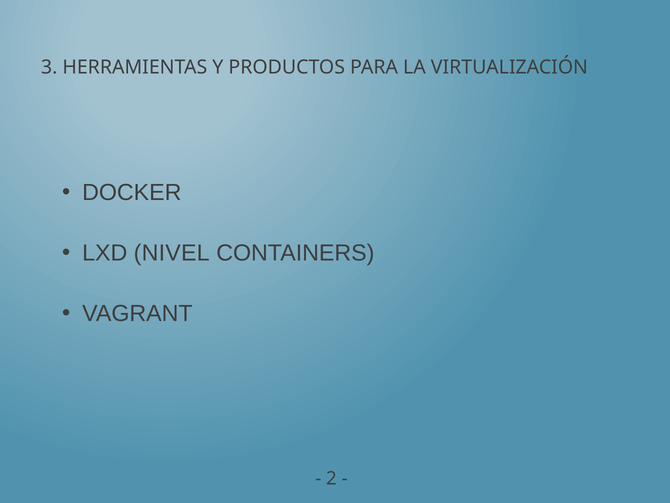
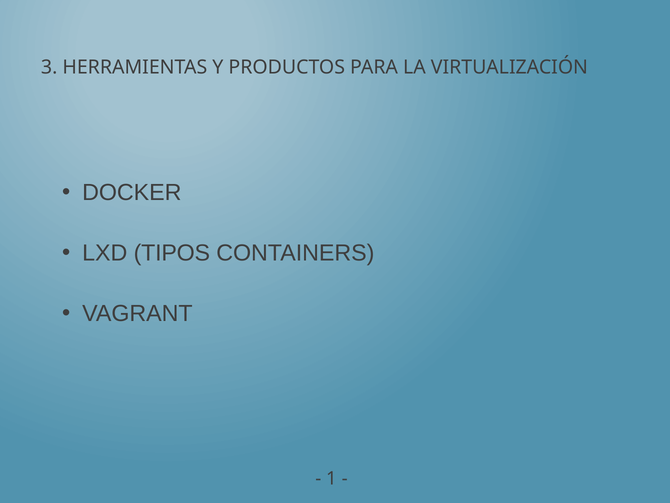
NIVEL: NIVEL -> TIPOS (172, 253)
2: 2 -> 1 (331, 478)
